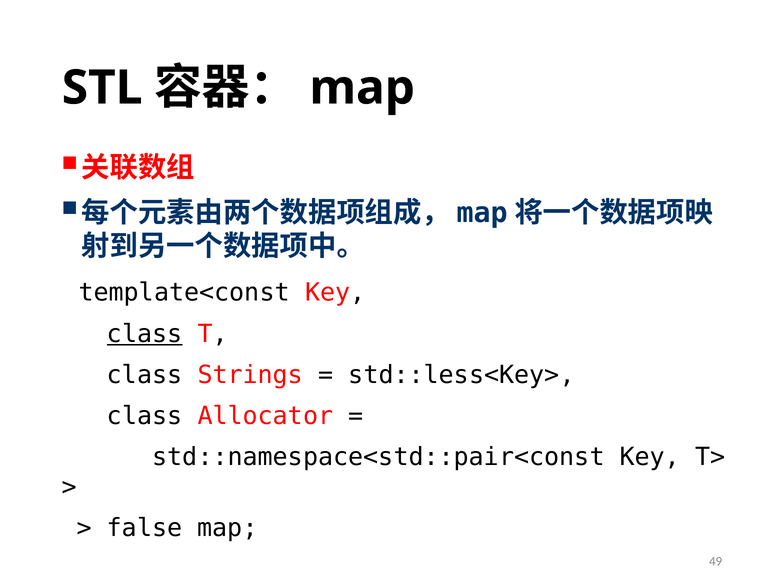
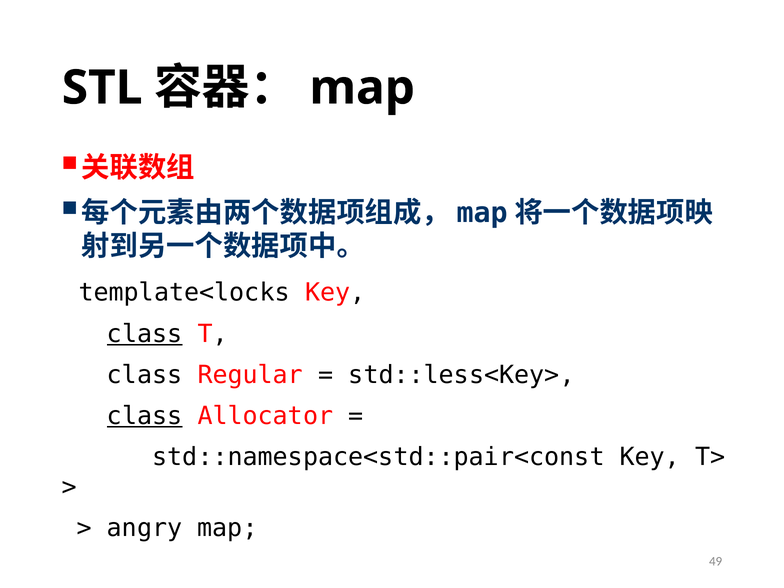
template<const: template<const -> template<locks (184, 293)
Strings: Strings -> Regular (250, 375)
class underline: none -> present (145, 416)
false: false -> angry (145, 528)
